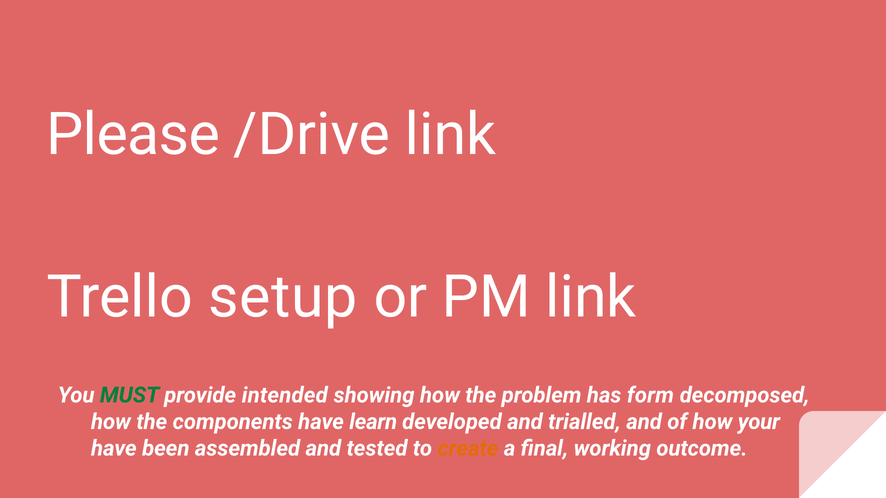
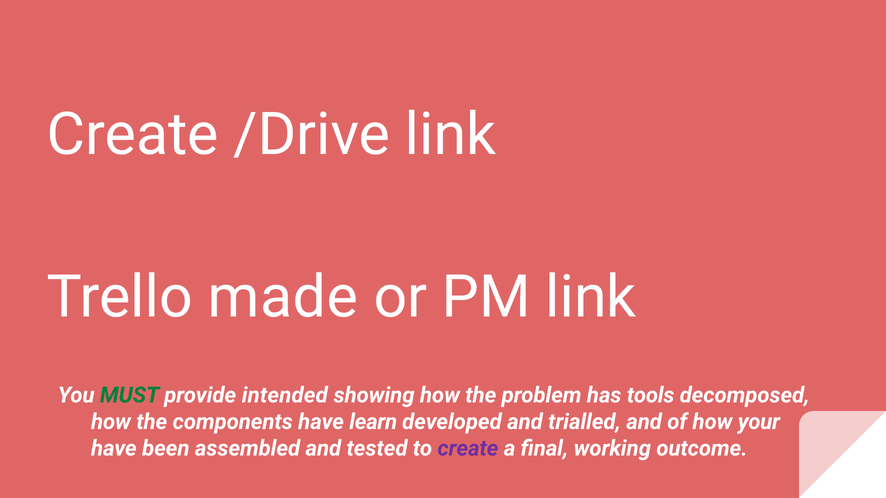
Please: Please -> Create (133, 135)
setup: setup -> made (283, 298)
form: form -> tools (651, 395)
create colour: orange -> purple (468, 449)
